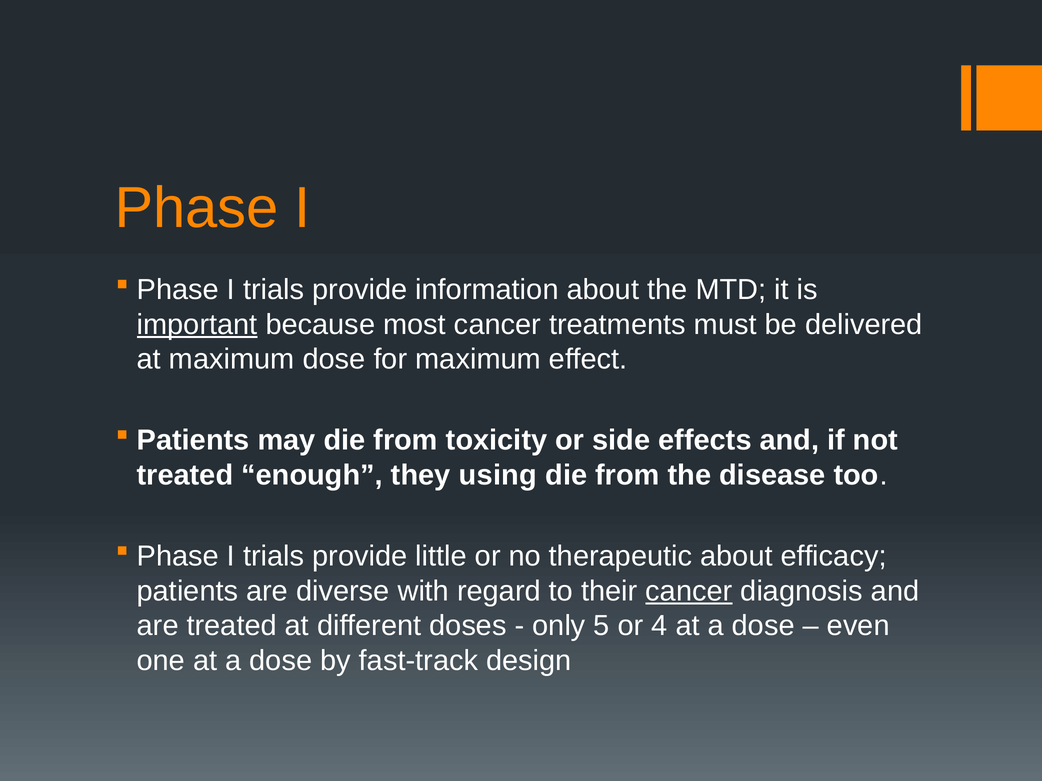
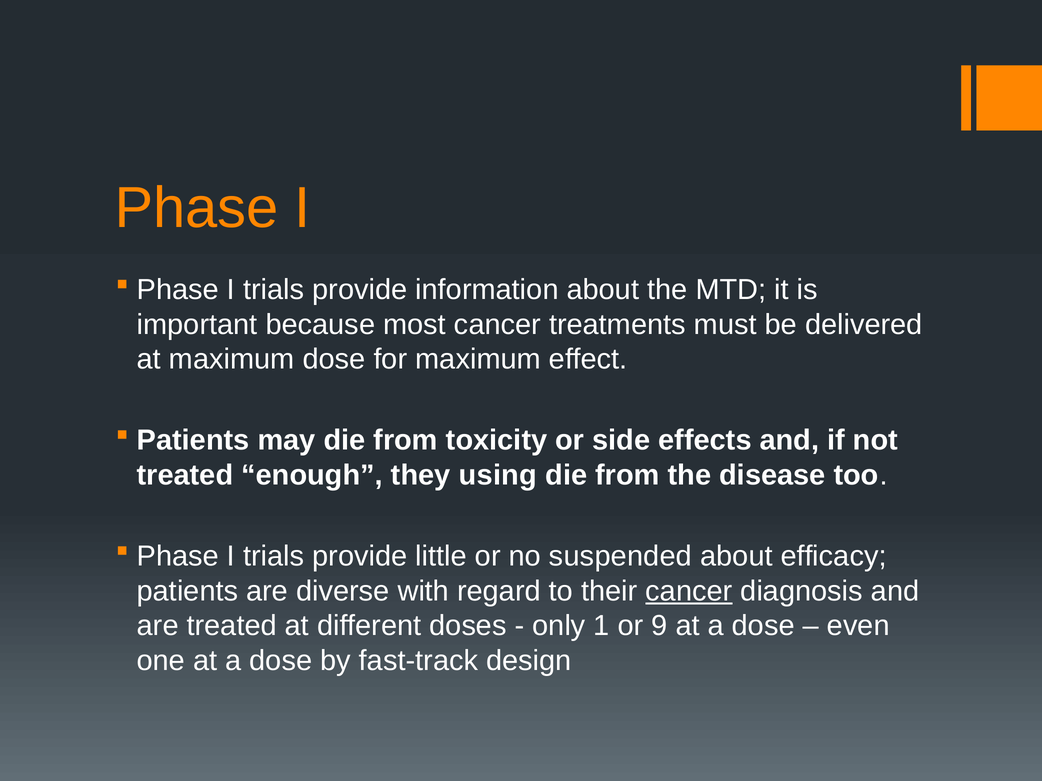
important underline: present -> none (197, 325)
therapeutic: therapeutic -> suspended (620, 557)
5: 5 -> 1 (602, 626)
4: 4 -> 9 (659, 626)
